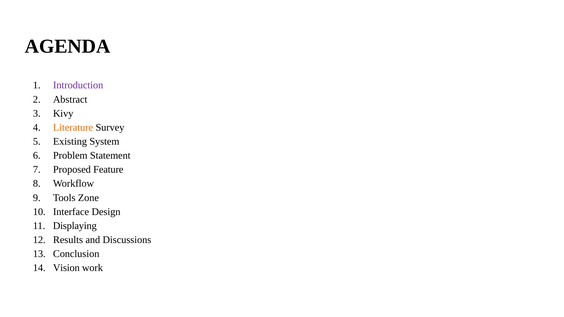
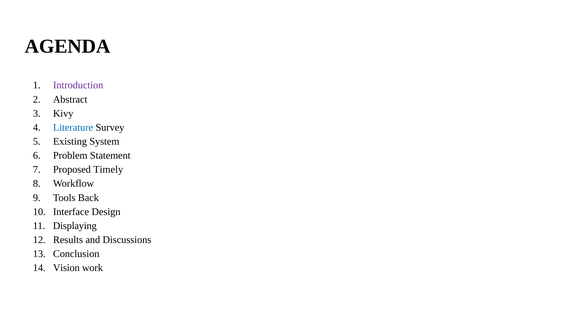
Literature colour: orange -> blue (73, 128)
Feature: Feature -> Timely (108, 170)
Zone: Zone -> Back (88, 198)
